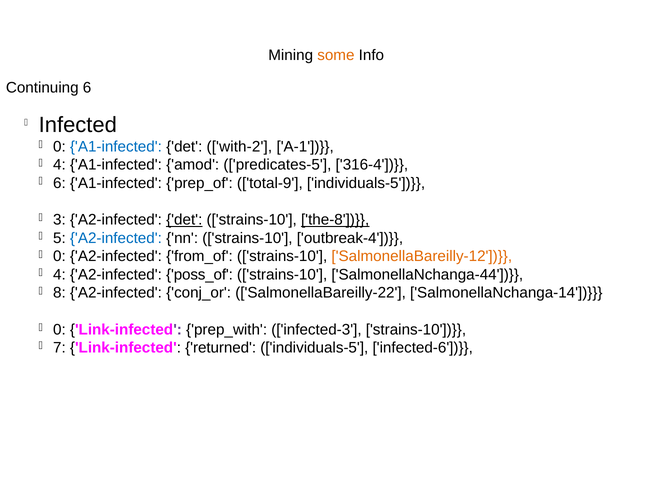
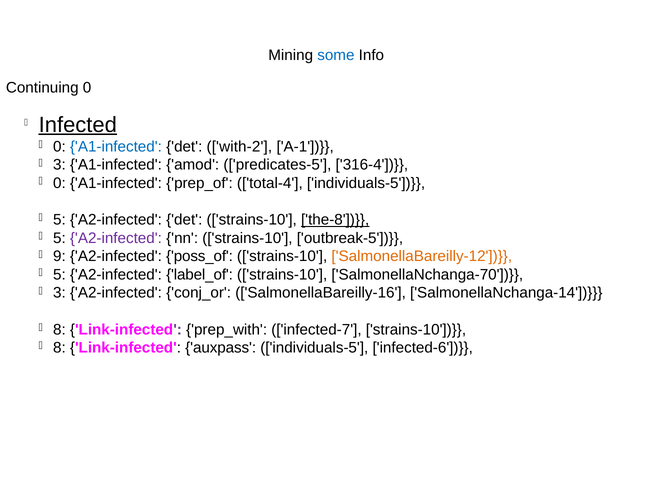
some colour: orange -> blue (336, 55)
Continuing 6: 6 -> 0 (87, 87)
Infected underline: none -> present (78, 125)
4: 4 -> 3 (59, 165)
6: 6 -> 0 (59, 183)
total-9: total-9 -> total-4 (270, 183)
3: 3 -> 5 (59, 219)
det underline: present -> none (184, 219)
A2-infected colour: blue -> purple (116, 238)
outbreak-4: outbreak-4 -> outbreak-5 (350, 238)
0: 0 -> 9 (59, 256)
from_of: from_of -> poss_of (200, 256)
4: 4 -> 5 (59, 274)
poss_of: poss_of -> label_of (200, 274)
SalmonellaNchanga-44: SalmonellaNchanga-44 -> SalmonellaNchanga-70 (427, 274)
8: 8 -> 3 (59, 292)
SalmonellaBareilly-22: SalmonellaBareilly-22 -> SalmonellaBareilly-16 (321, 292)
0: 0 -> 8 (59, 329)
infected-3: infected-3 -> infected-7 (316, 329)
7: 7 -> 8 (59, 347)
returned: returned -> auxpass (221, 347)
